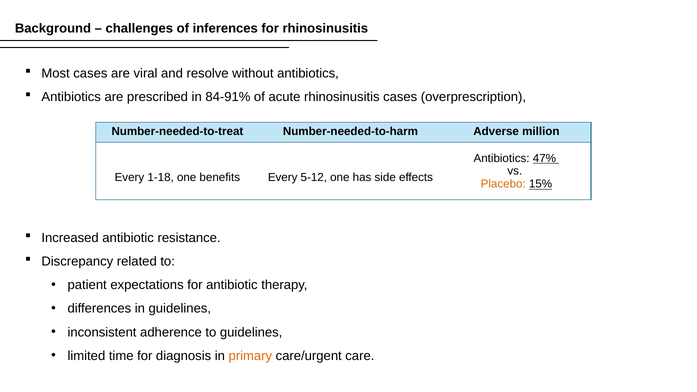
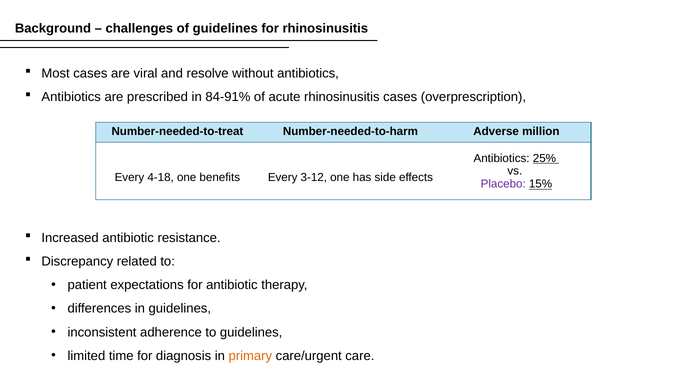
of inferences: inferences -> guidelines (225, 29)
47%: 47% -> 25% (544, 158)
1-18: 1-18 -> 4-18 (161, 178)
5-12: 5-12 -> 3-12 (314, 178)
Placebo colour: orange -> purple (503, 184)
